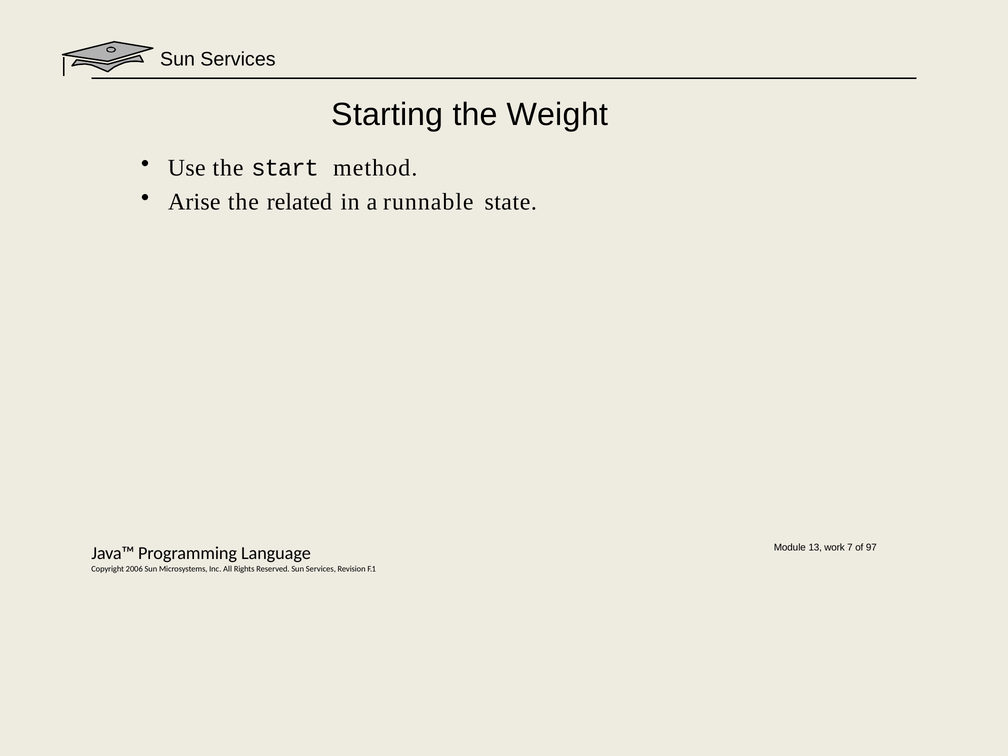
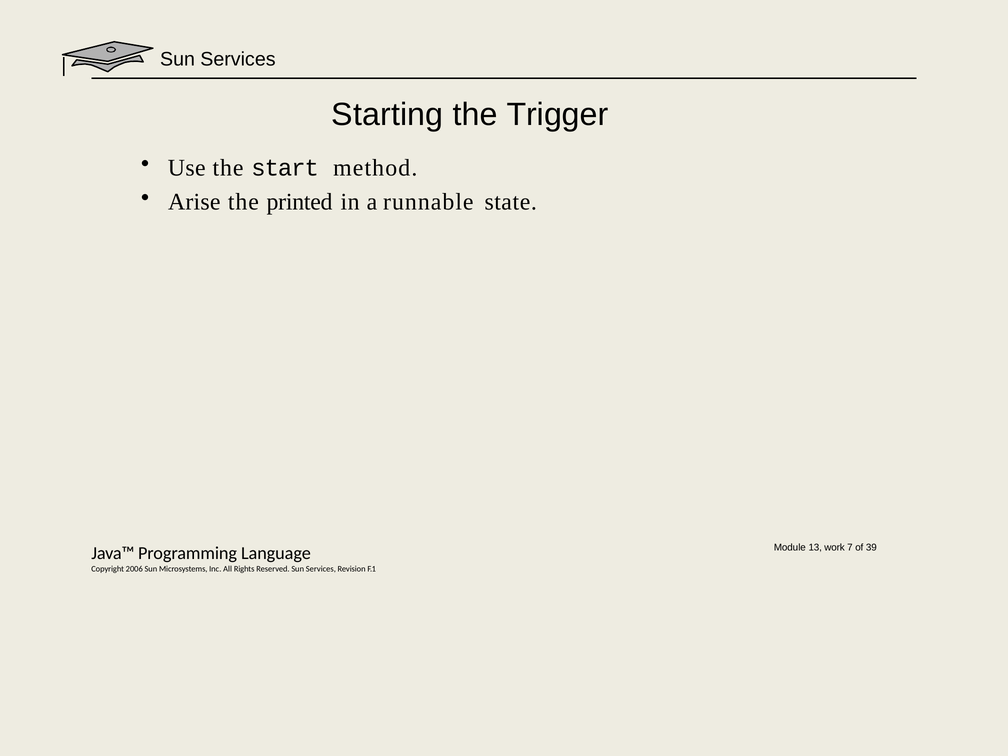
Weight: Weight -> Trigger (557, 115)
related: related -> printed (300, 202)
97: 97 -> 39 (871, 547)
